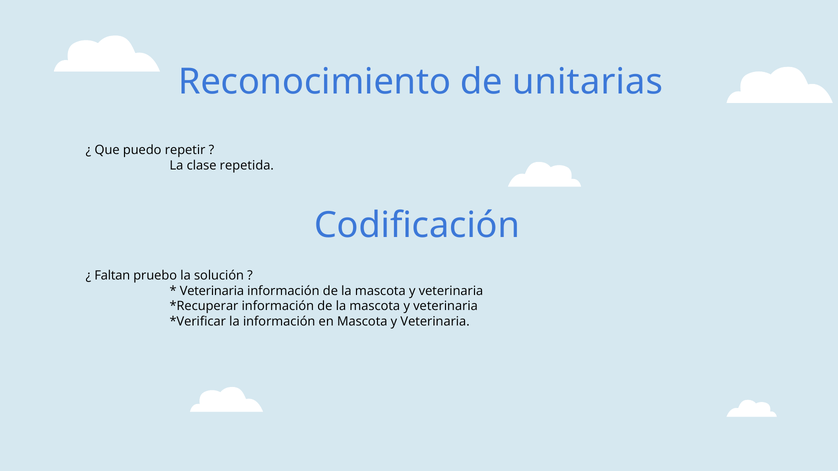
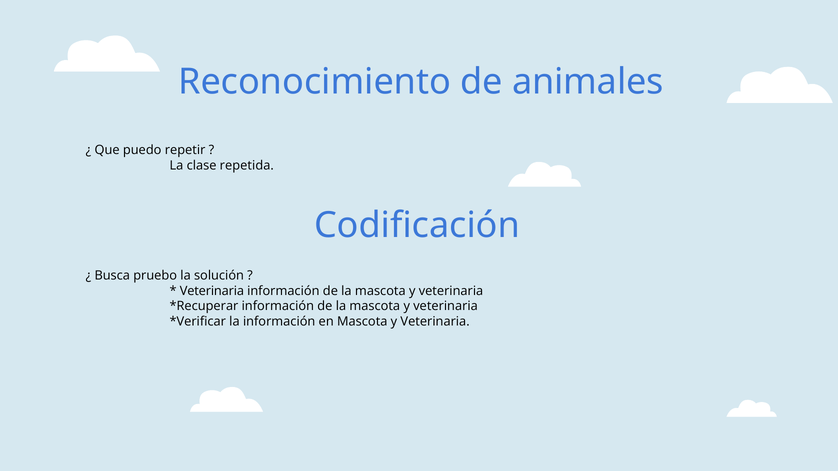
unitarias: unitarias -> animales (588, 82)
Faltan: Faltan -> Busca (112, 276)
